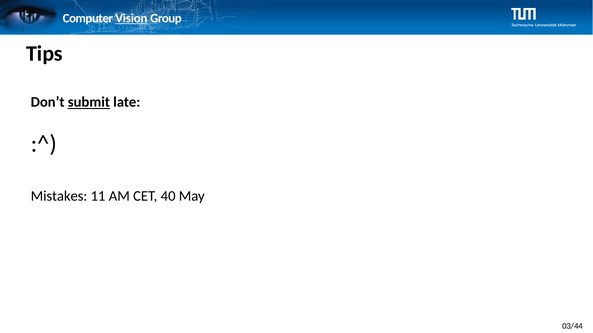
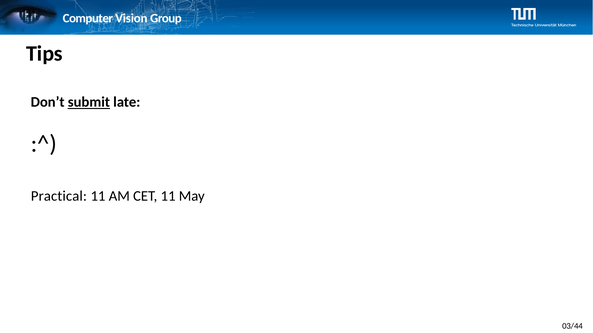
Vision underline: present -> none (131, 18)
Mistakes: Mistakes -> Practical (59, 196)
CET 40: 40 -> 11 (168, 196)
